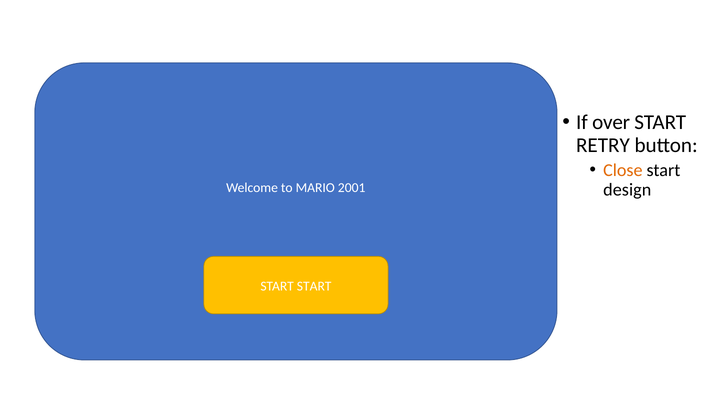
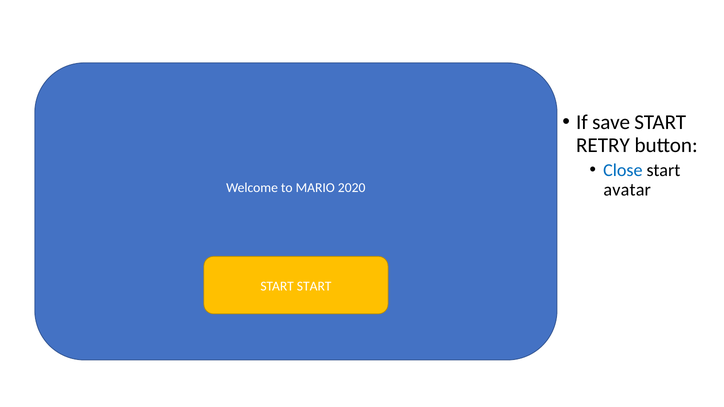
over: over -> save (611, 122)
Close colour: orange -> blue (623, 170)
design: design -> avatar (627, 190)
2001: 2001 -> 2020 (352, 188)
